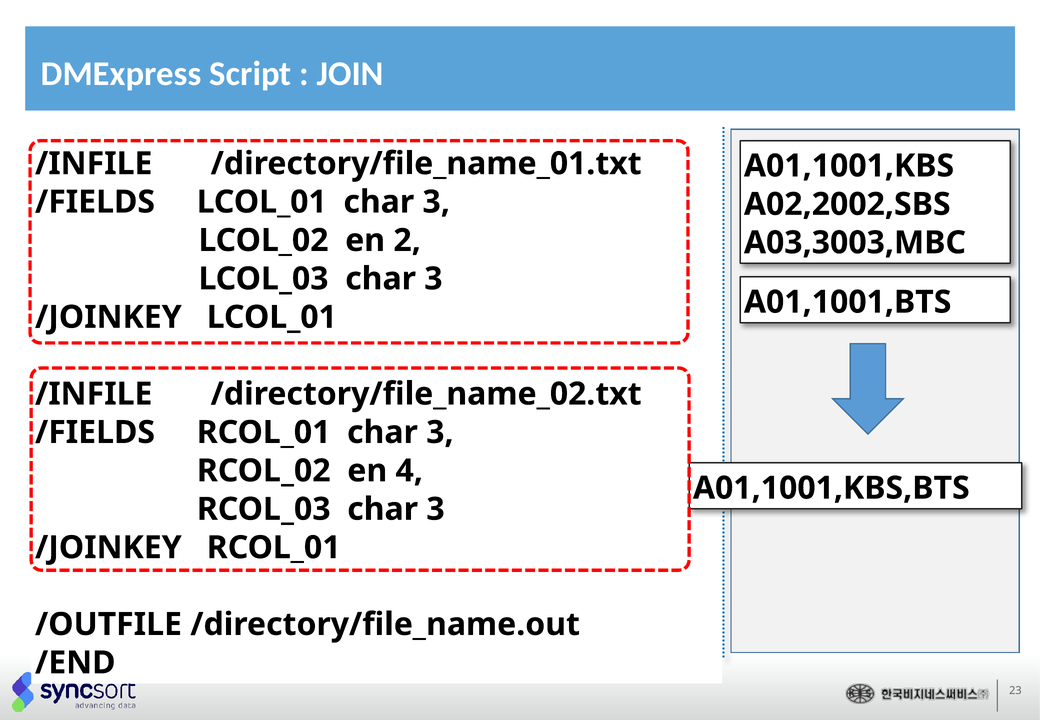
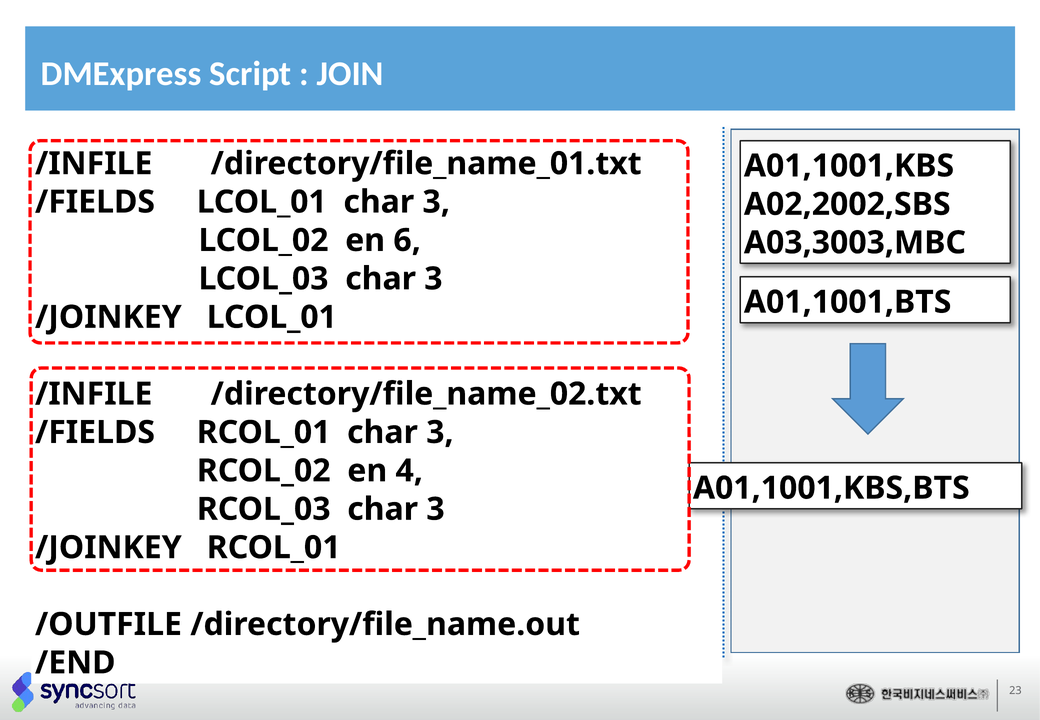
2: 2 -> 6 (407, 240)
